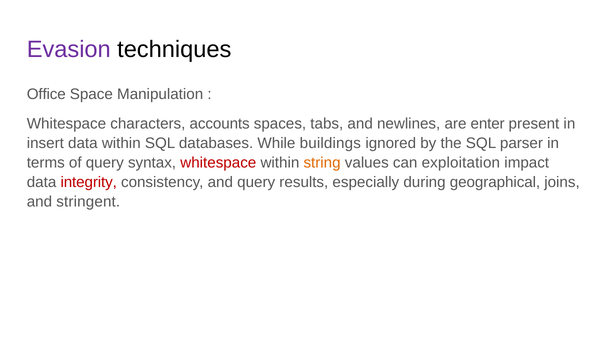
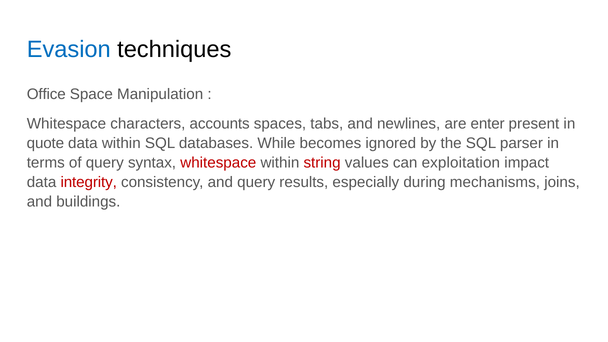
Evasion colour: purple -> blue (69, 49)
insert: insert -> quote (45, 143)
buildings: buildings -> becomes (330, 143)
string colour: orange -> red (322, 163)
geographical: geographical -> mechanisms (495, 182)
stringent: stringent -> buildings (88, 202)
